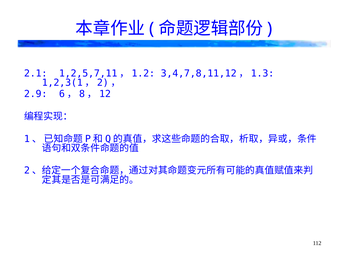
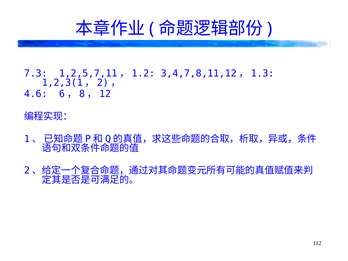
2.1: 2.1 -> 7.3 (36, 73)
2.9: 2.9 -> 4.6 (36, 94)
